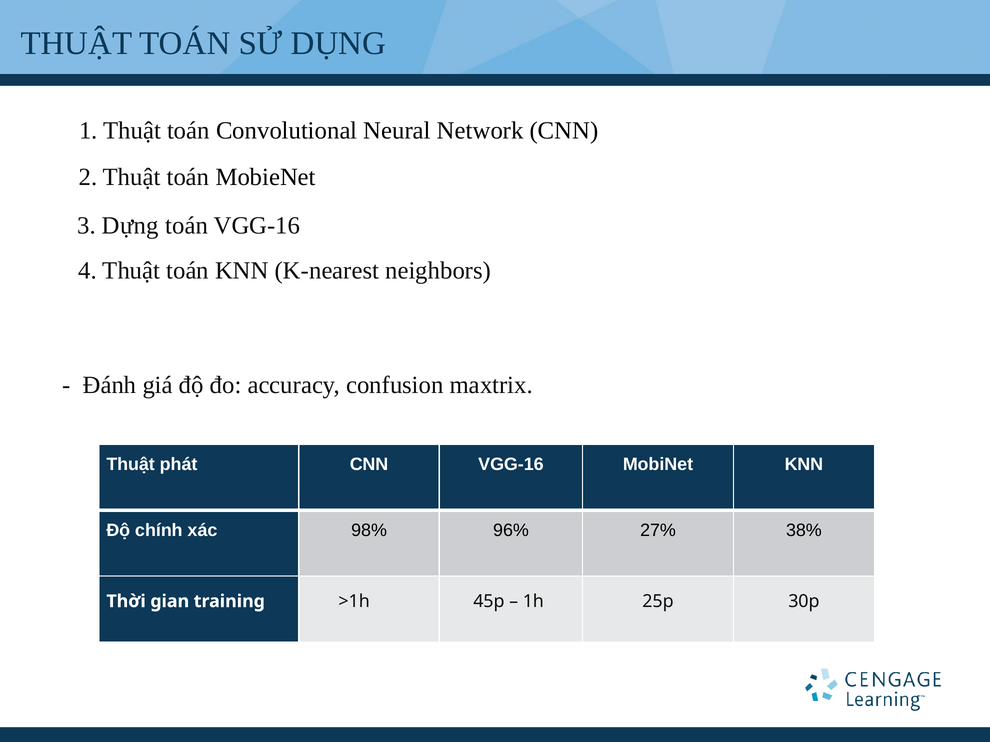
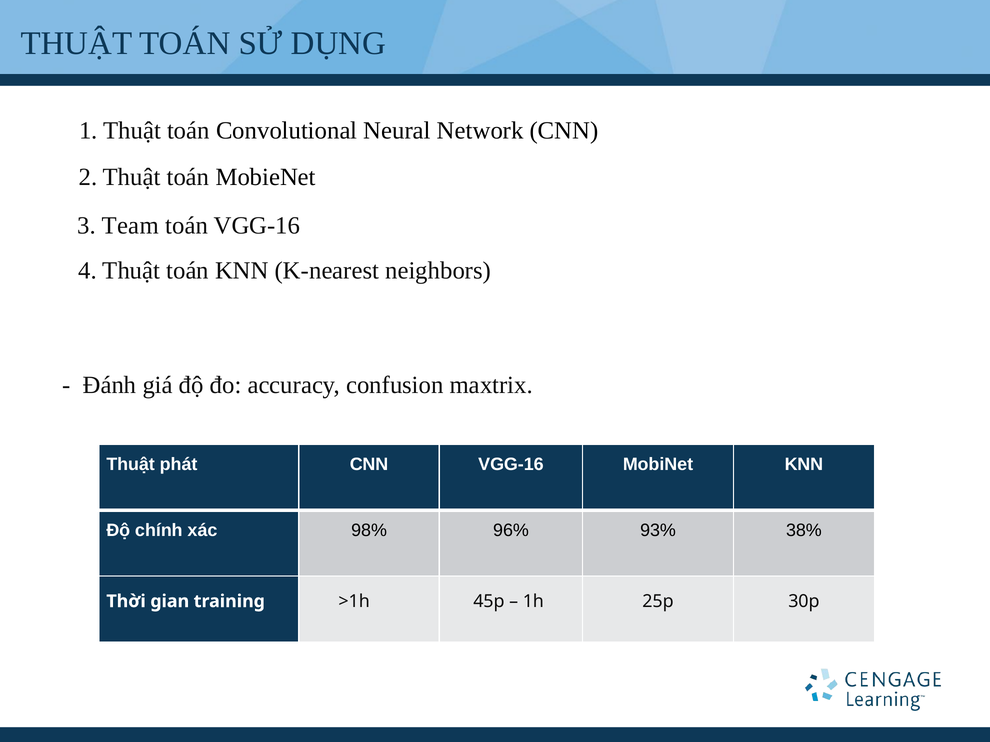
Dựng: Dựng -> Team (130, 226)
27%: 27% -> 93% (658, 531)
